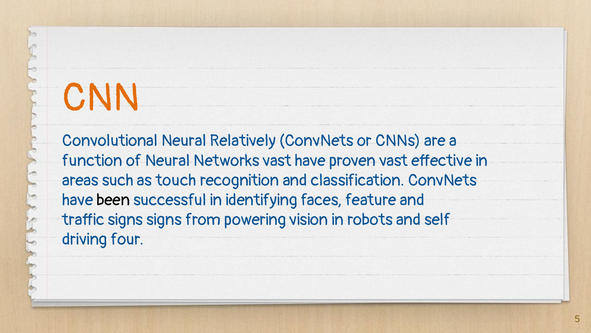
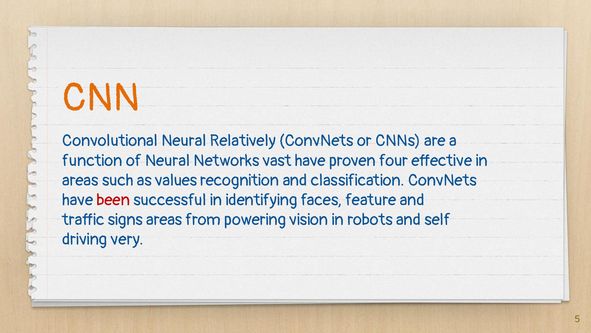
proven vast: vast -> four (394, 160)
touch: touch -> values (176, 180)
been colour: black -> red (113, 200)
signs signs: signs -> areas (164, 219)
four: four -> very (127, 239)
